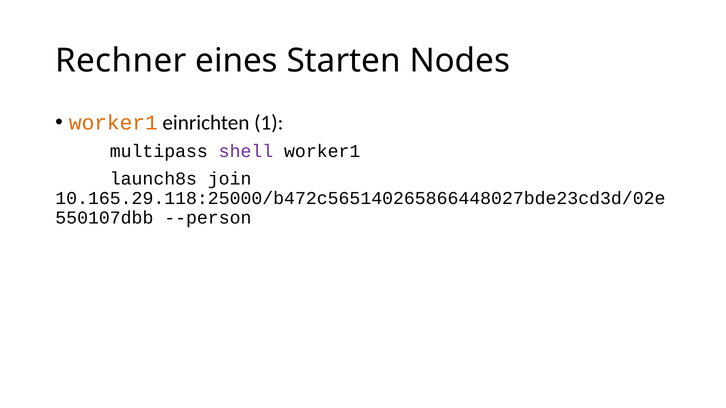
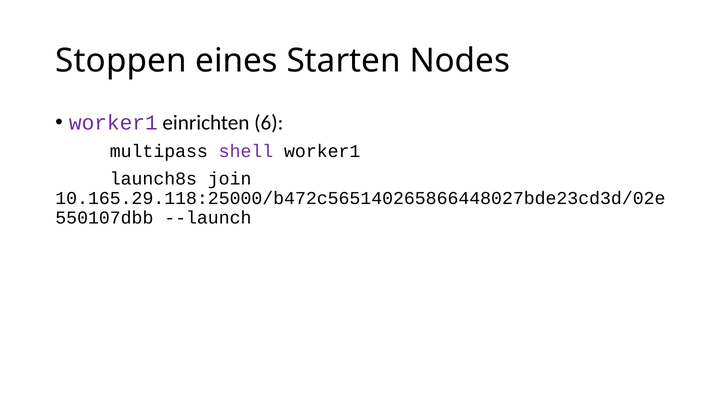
Rechner: Rechner -> Stoppen (121, 61)
worker1 colour: orange -> purple (113, 123)
1: 1 -> 6 (269, 123)
--person: --person -> --launch (208, 218)
